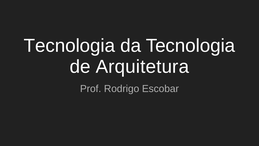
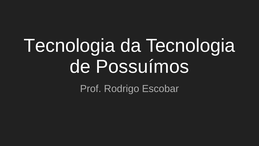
Arquitetura: Arquitetura -> Possuímos (142, 66)
